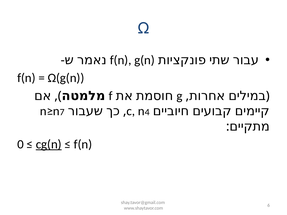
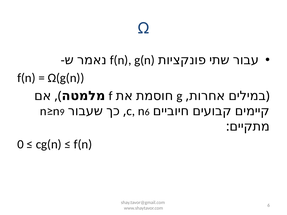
7: 7 -> 9 (62, 112)
4: 4 -> 6 (147, 112)
cg(n underline: present -> none (49, 144)
